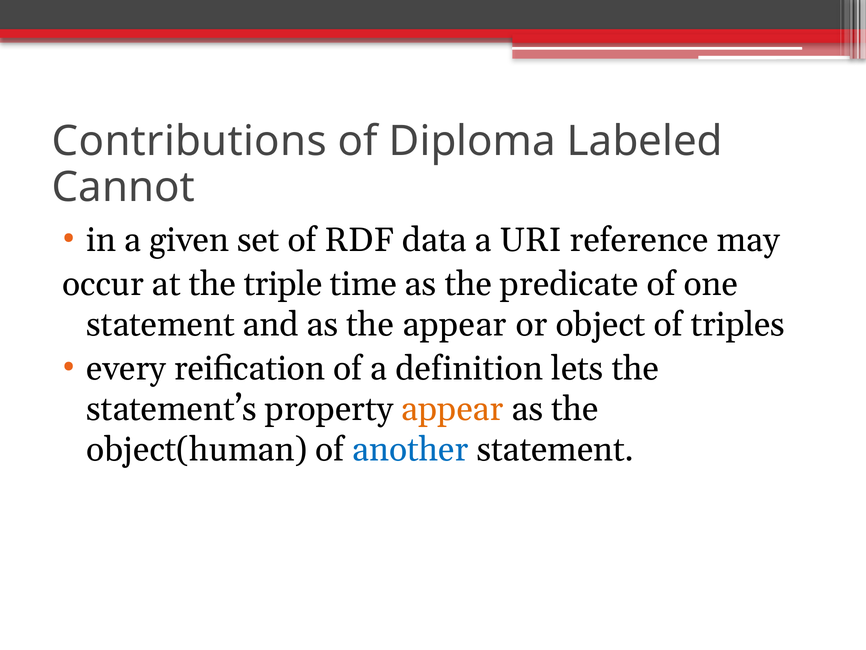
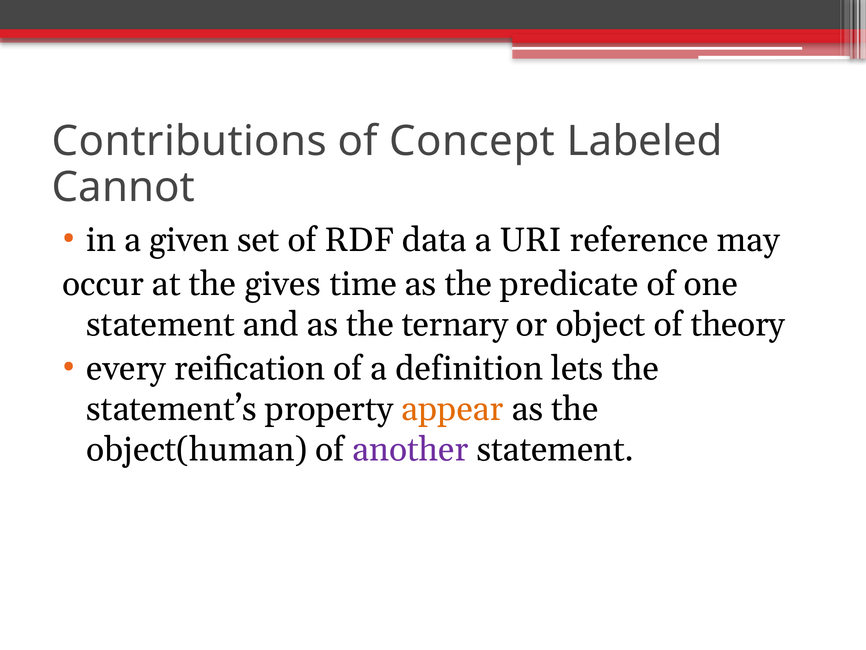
Diploma: Diploma -> Concept (472, 141)
triple: triple -> gives (283, 284)
the appear: appear -> ternary (455, 324)
triples: triples -> theory (738, 324)
another colour: blue -> purple (410, 449)
